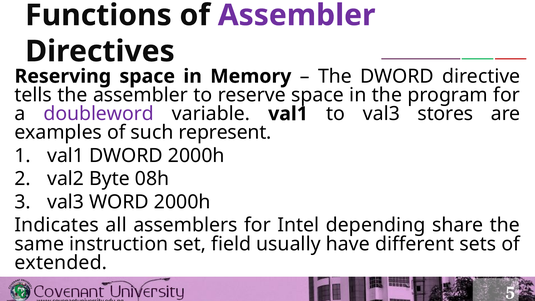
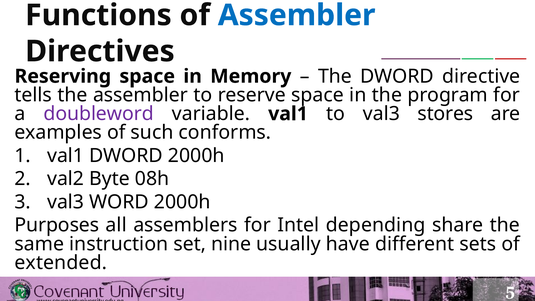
Assembler colour: purple -> blue (297, 15)
represent: represent -> conforms (225, 132)
Indicates: Indicates -> Purposes (57, 225)
field: field -> nine (231, 244)
